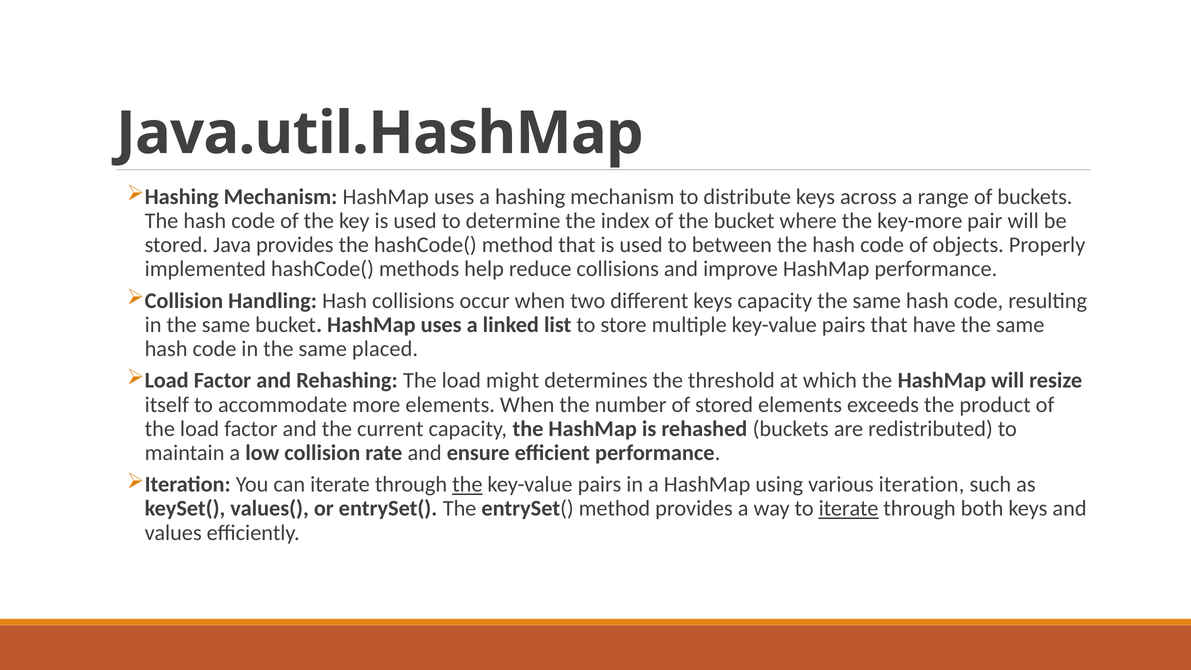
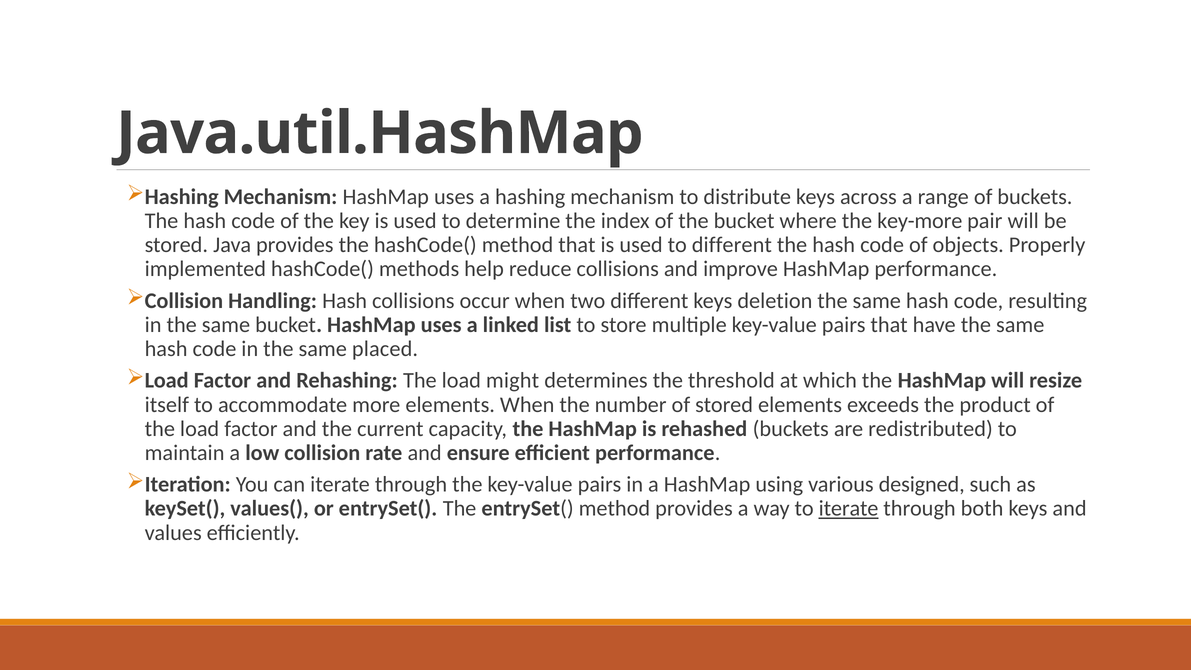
to between: between -> different (732, 245)
keys capacity: capacity -> deletion (775, 301)
the underline: present -> none (467, 484)
iteration: iteration -> designed (922, 484)
